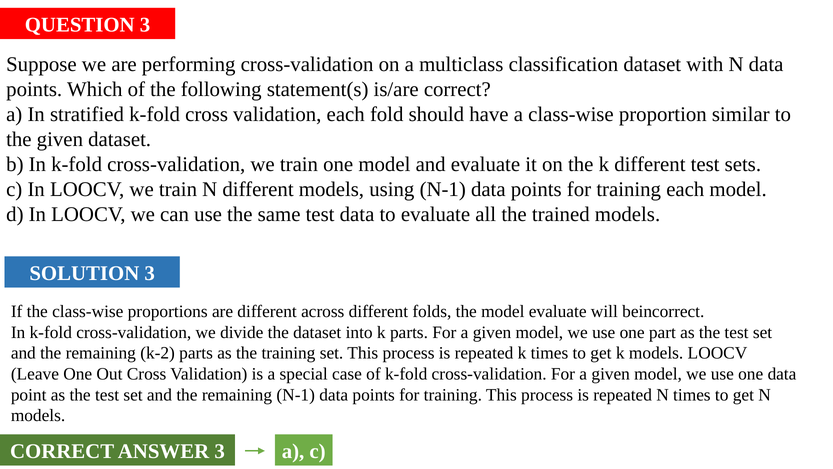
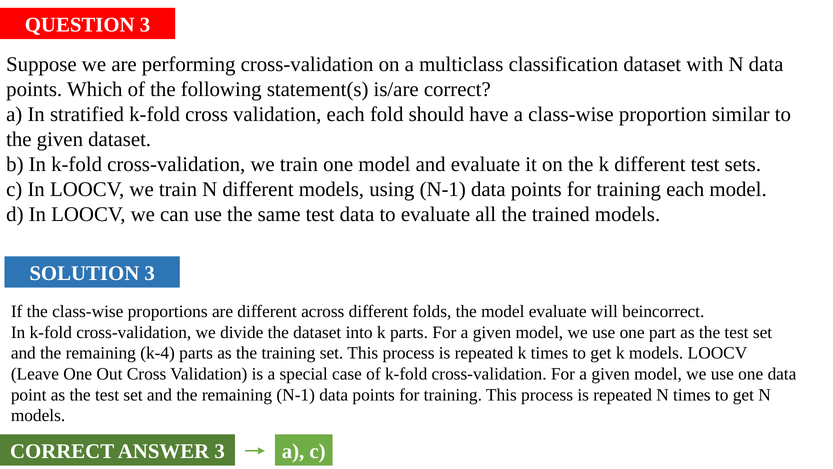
k-2: k-2 -> k-4 (158, 353)
